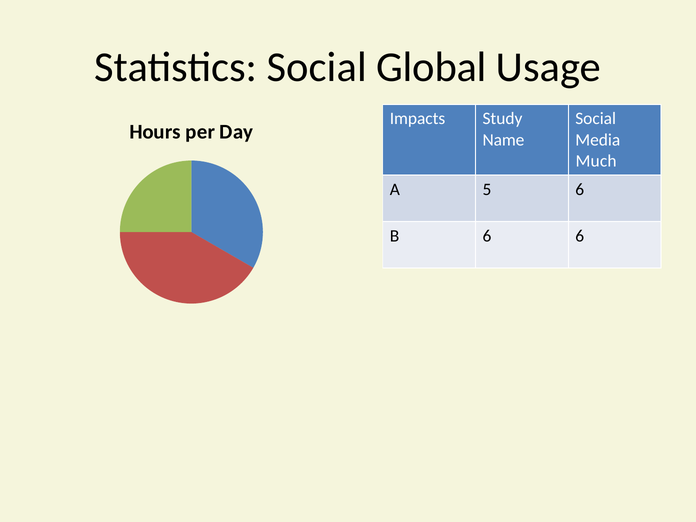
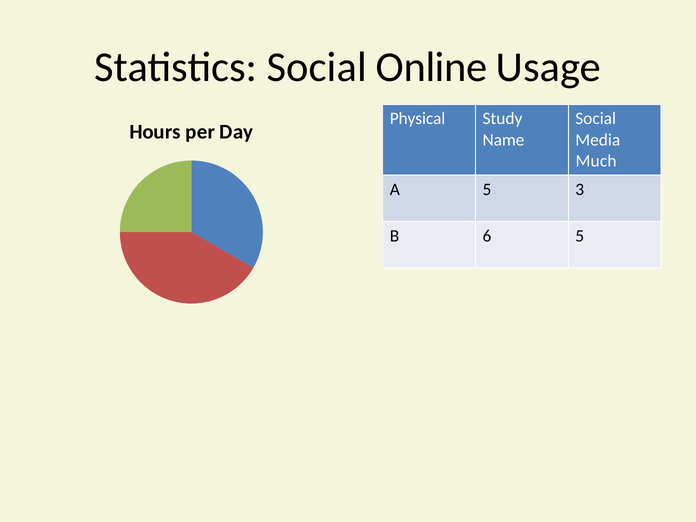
Global: Global -> Online (432, 67)
Impacts: Impacts -> Physical (418, 119)
5 6: 6 -> 3 (580, 189)
6 6: 6 -> 5 (580, 236)
